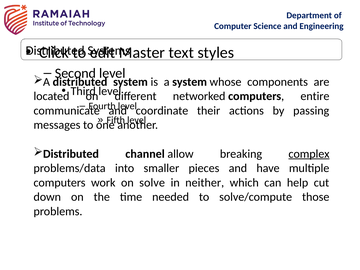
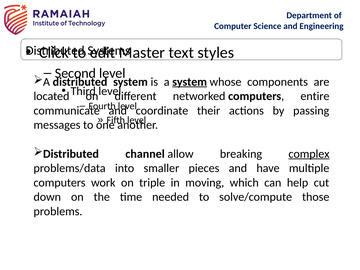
system underline: none -> present (190, 82)
solve: solve -> triple (152, 183)
neither: neither -> moving (205, 183)
